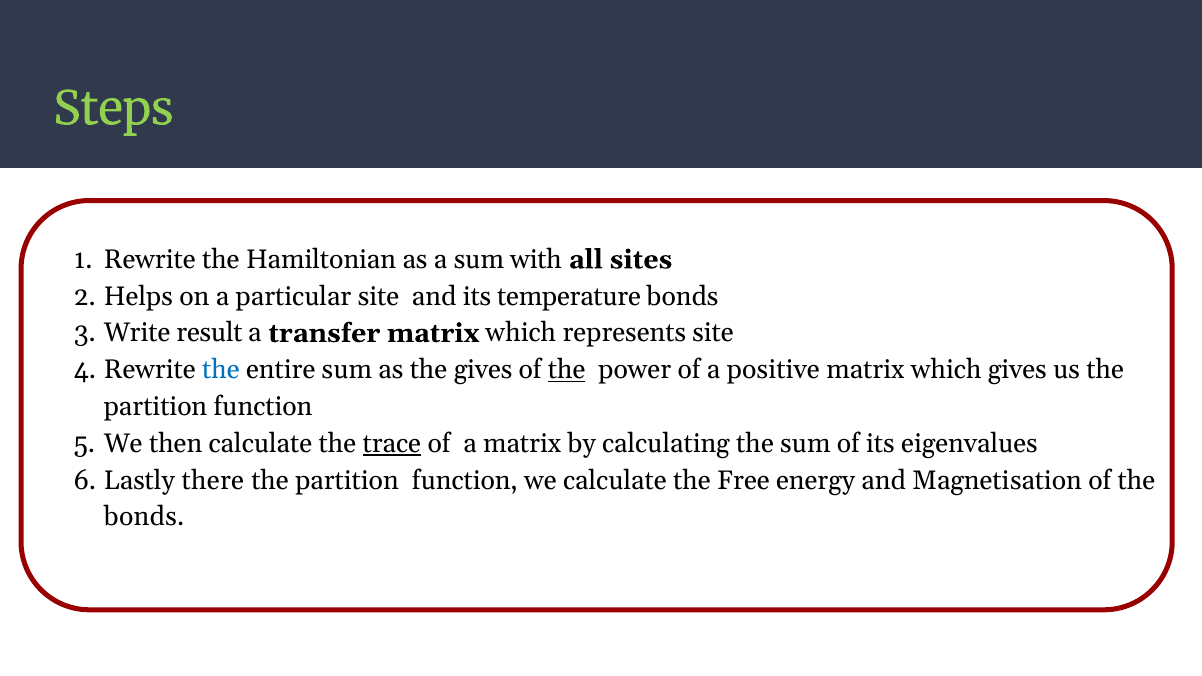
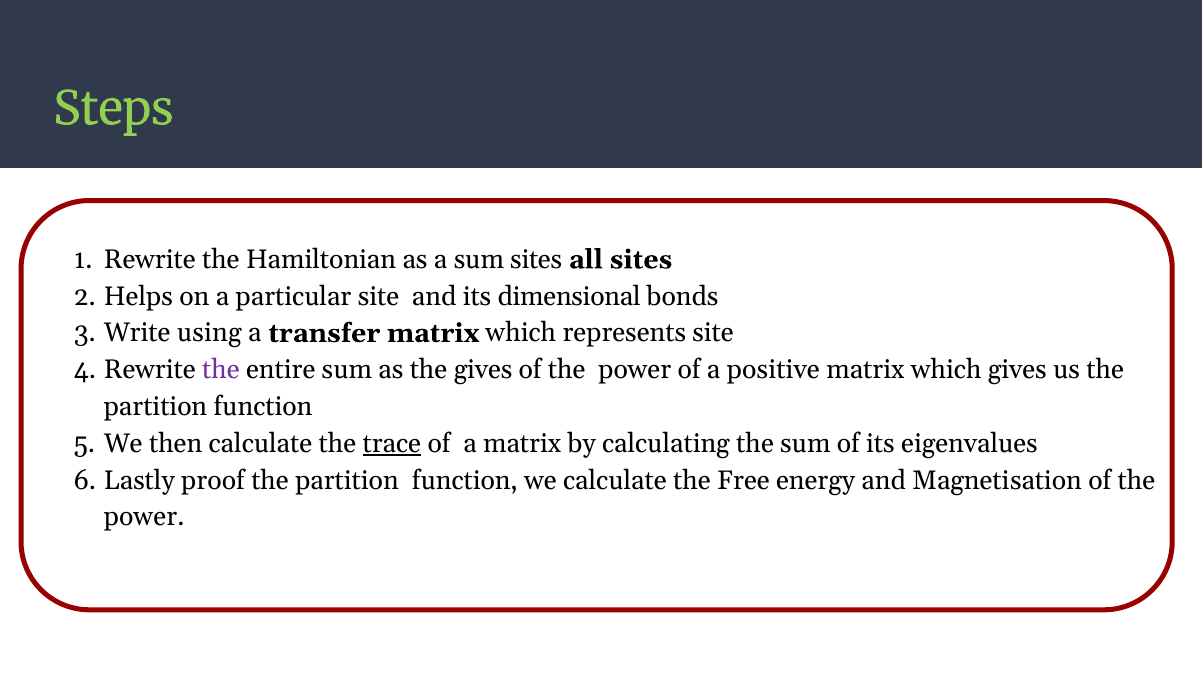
sum with: with -> sites (536, 260)
temperature: temperature -> dimensional (569, 296)
result: result -> using (209, 333)
the colour: blue -> purple (221, 370)
the underline: present -> none (567, 370)
there: there -> proof (213, 480)
bonds: bonds -> power (144, 517)
